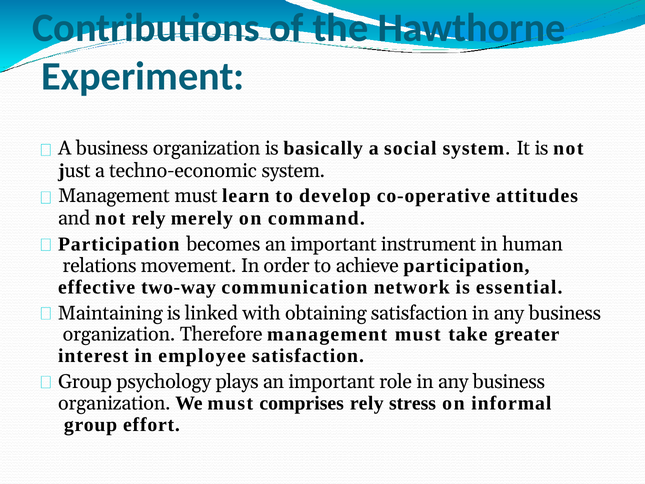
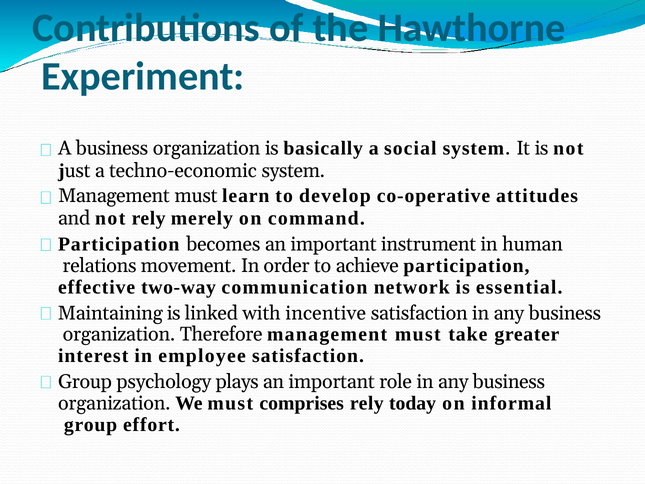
obtaining: obtaining -> incentive (326, 313)
stress: stress -> today (413, 403)
